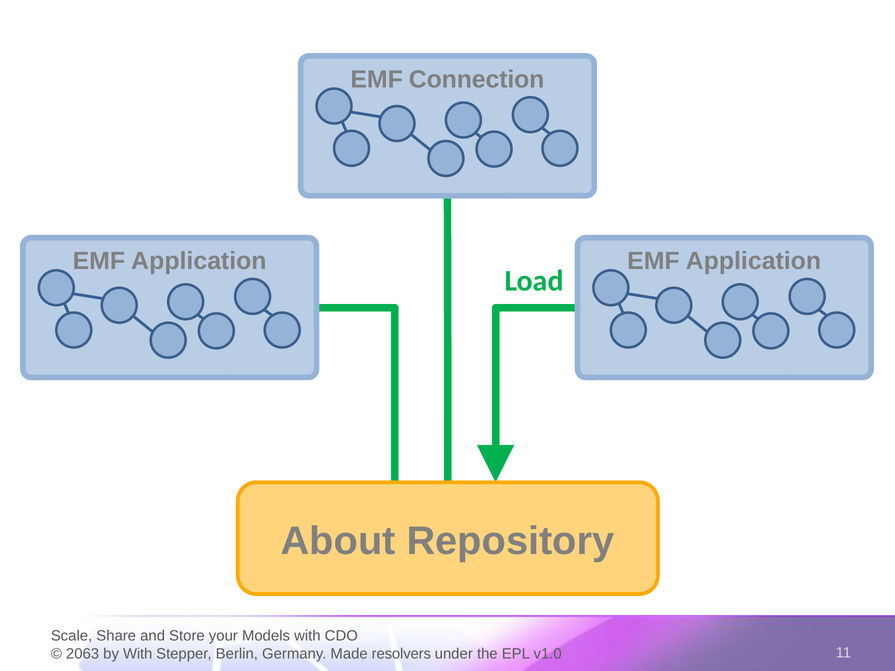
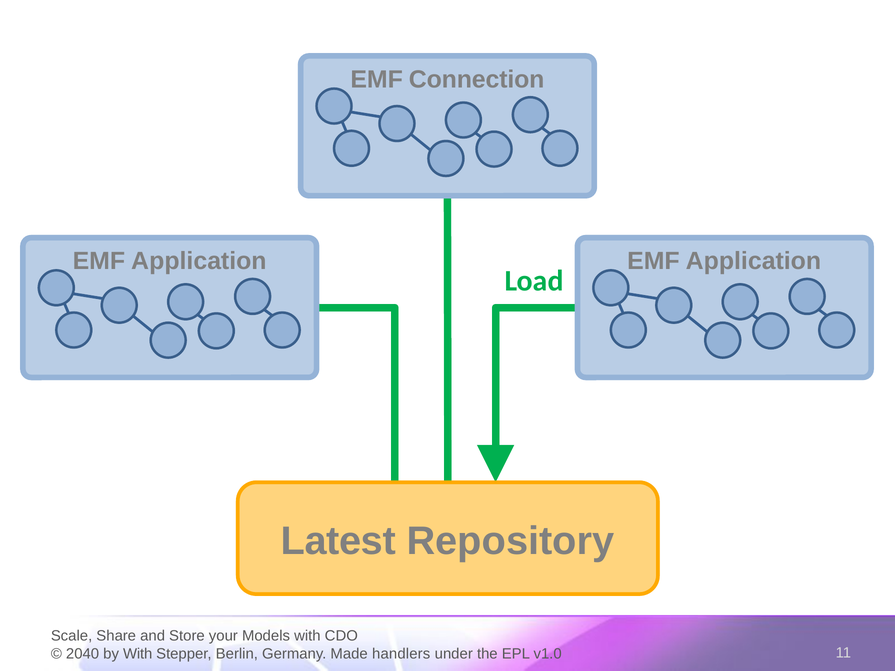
About: About -> Latest (338, 541)
2063: 2063 -> 2040 (83, 654)
resolvers: resolvers -> handlers (401, 654)
